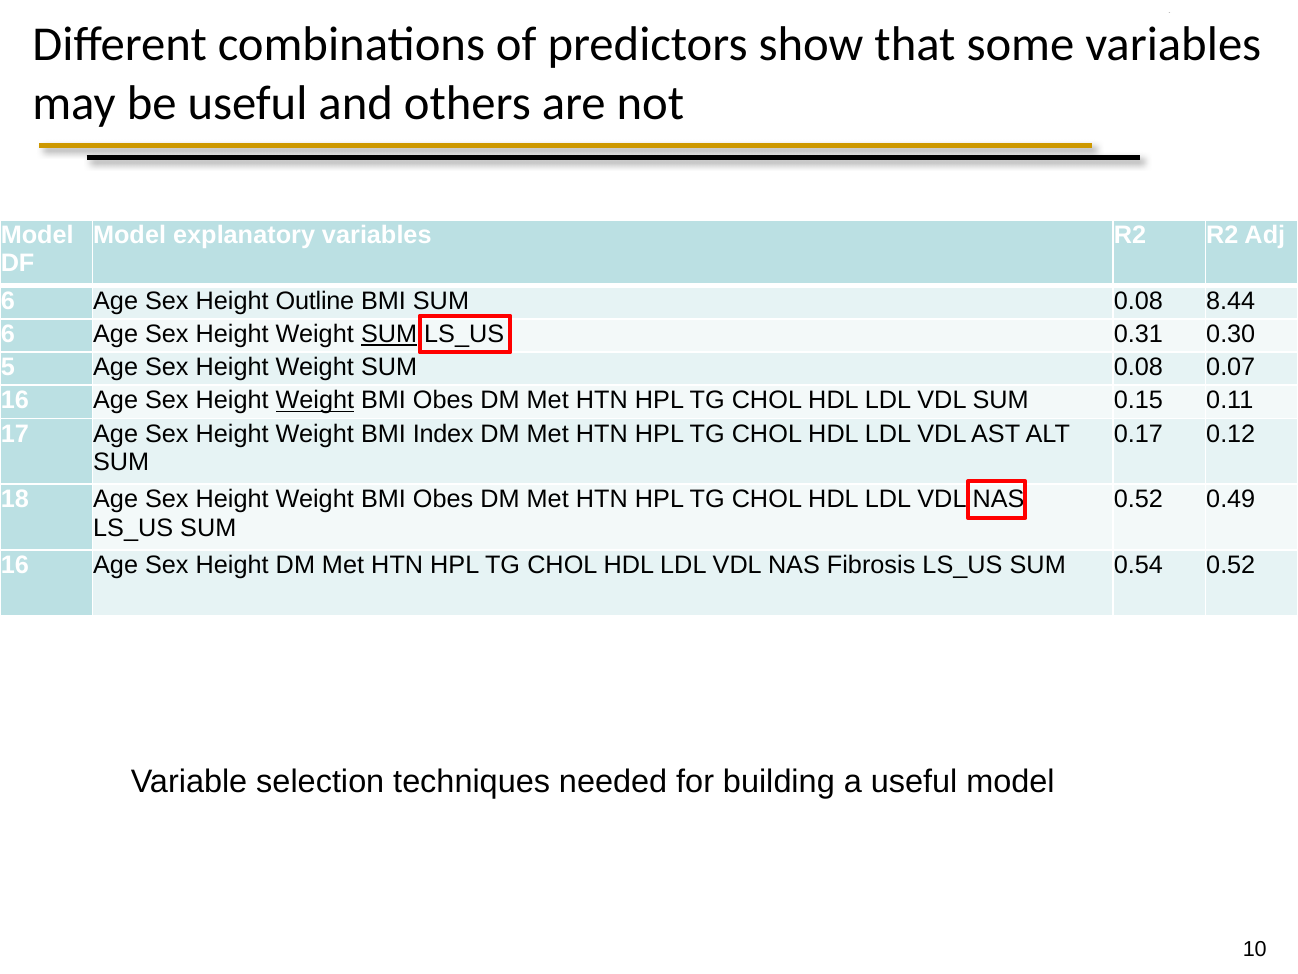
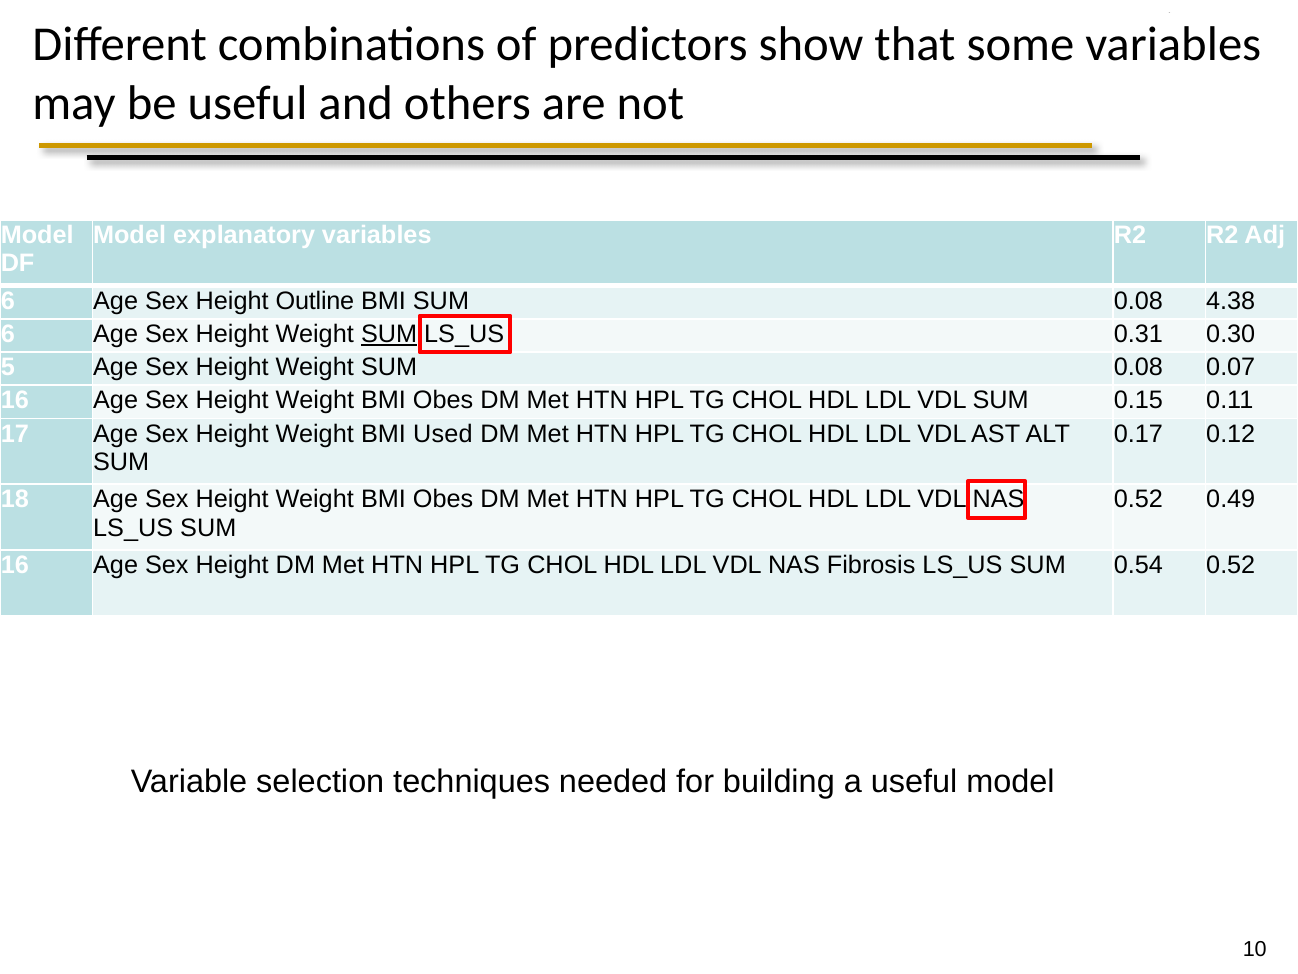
8.44: 8.44 -> 4.38 (1231, 301)
Weight underline: present -> none (315, 400)
Index: Index -> Used (443, 434)
